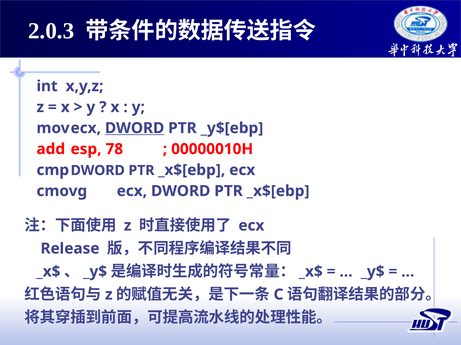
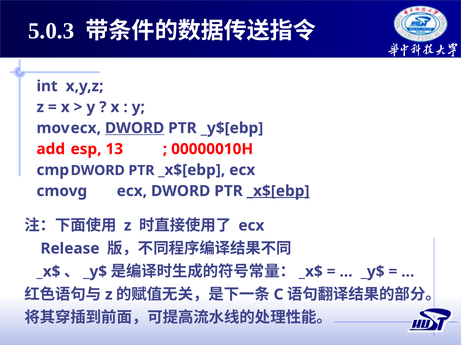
2.0.3: 2.0.3 -> 5.0.3 (51, 31)
78: 78 -> 13 (114, 149)
_x$[ebp underline: none -> present (278, 191)
